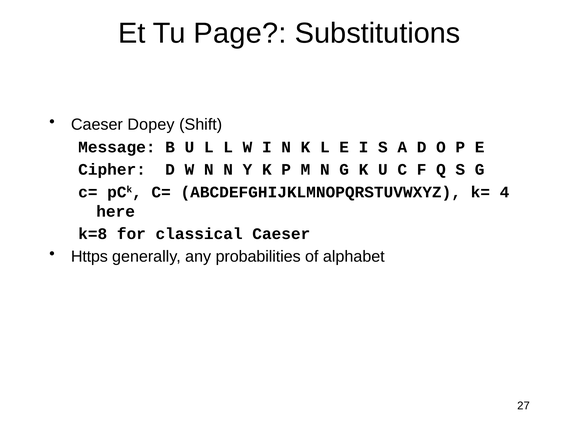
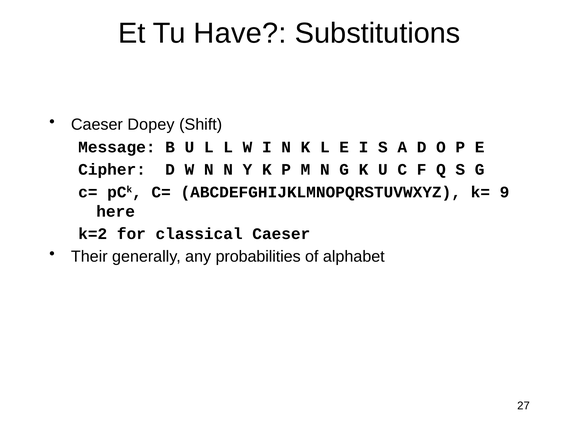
Page: Page -> Have (240, 33)
4: 4 -> 9 (505, 192)
k=8: k=8 -> k=2 (93, 234)
Https: Https -> Their (89, 257)
